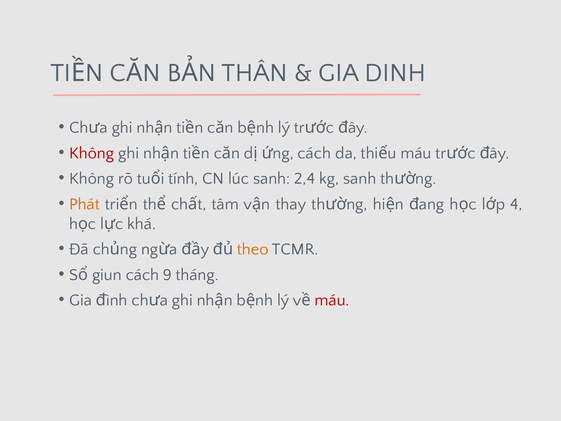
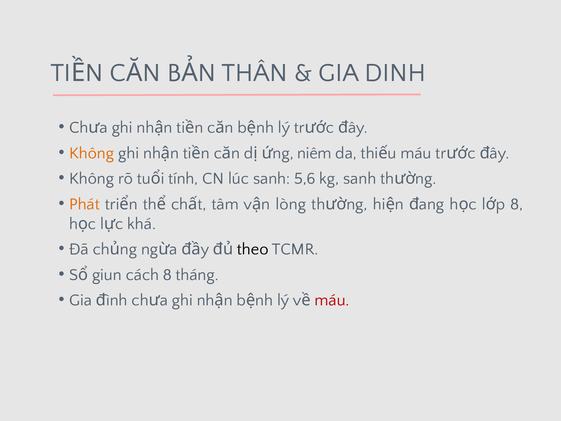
Không colour: red -> orange (92, 153)
cách: cách -> niêm (314, 153)
2,4: 2,4 -> 5,6 (305, 178)
thay: thay -> lòng (291, 204)
4: 4 -> 8 (517, 204)
theo colour: orange -> black (253, 249)
cách 9: 9 -> 8 (167, 274)
